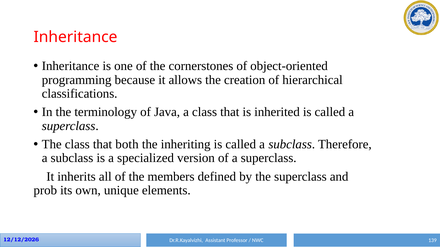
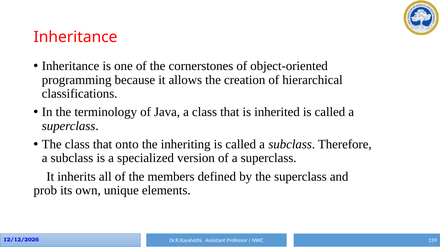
both: both -> onto (127, 145)
